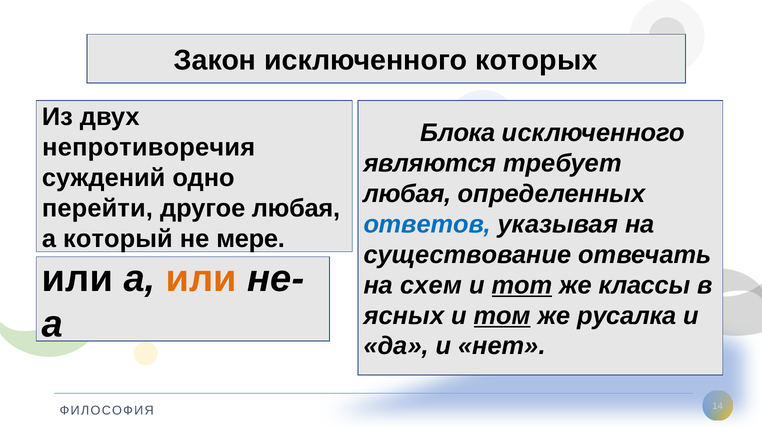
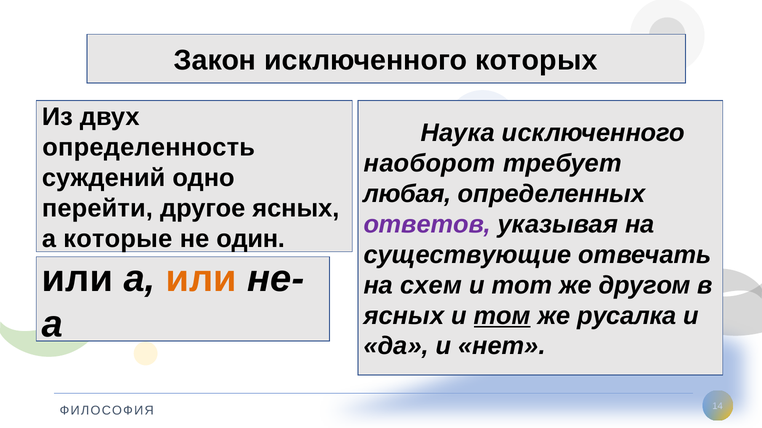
Блока: Блока -> Наука (458, 133)
непротиворечия: непротиворечия -> определенность (149, 148)
являются: являются -> наоборот (430, 164)
другое любая: любая -> ясных (296, 209)
ответов colour: blue -> purple (427, 225)
который: который -> которые (118, 239)
мере: мере -> один (251, 239)
существование: существование -> существующие (467, 255)
тот underline: present -> none (522, 286)
классы: классы -> другом (645, 286)
